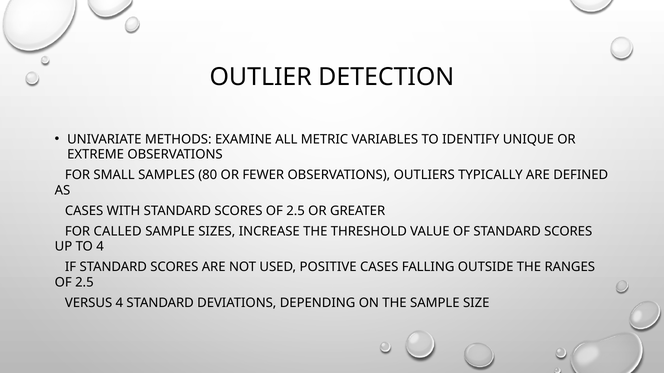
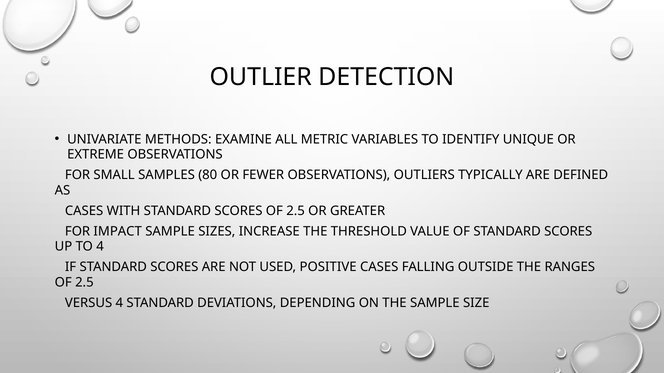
CALLED: CALLED -> IMPACT (118, 232)
